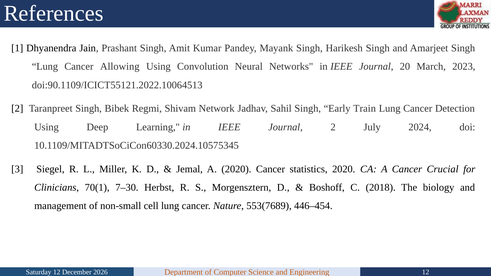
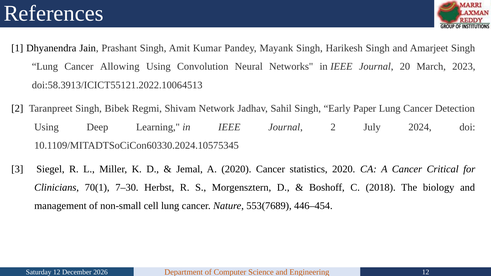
doi:90.1109/ICICT55121.2022.10064513: doi:90.1109/ICICT55121.2022.10064513 -> doi:58.3913/ICICT55121.2022.10064513 (117, 85)
Train: Train -> Paper (365, 109)
Crucial: Crucial -> Critical (443, 169)
